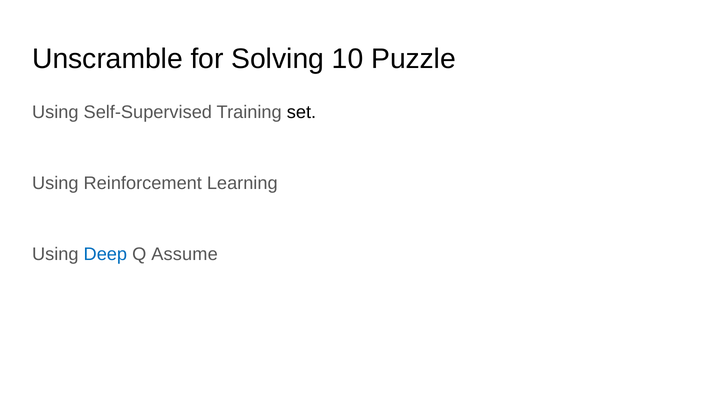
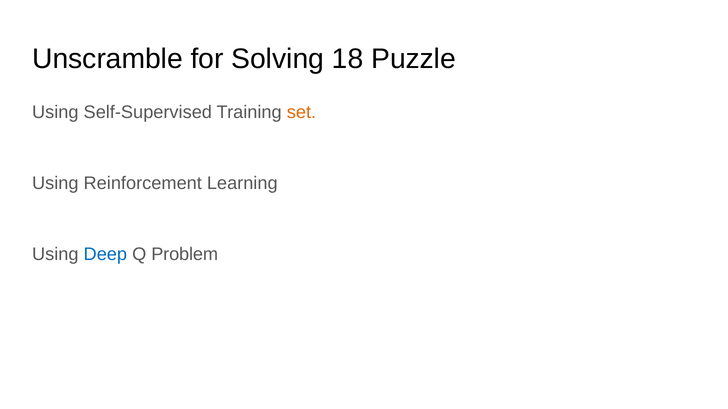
10: 10 -> 18 (348, 59)
set colour: black -> orange (301, 113)
Assume: Assume -> Problem (185, 255)
